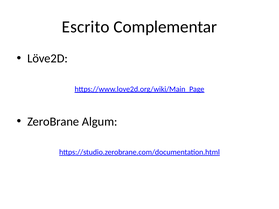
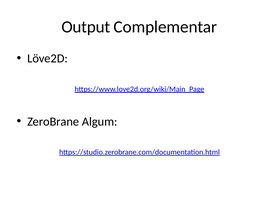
Escrito: Escrito -> Output (86, 27)
